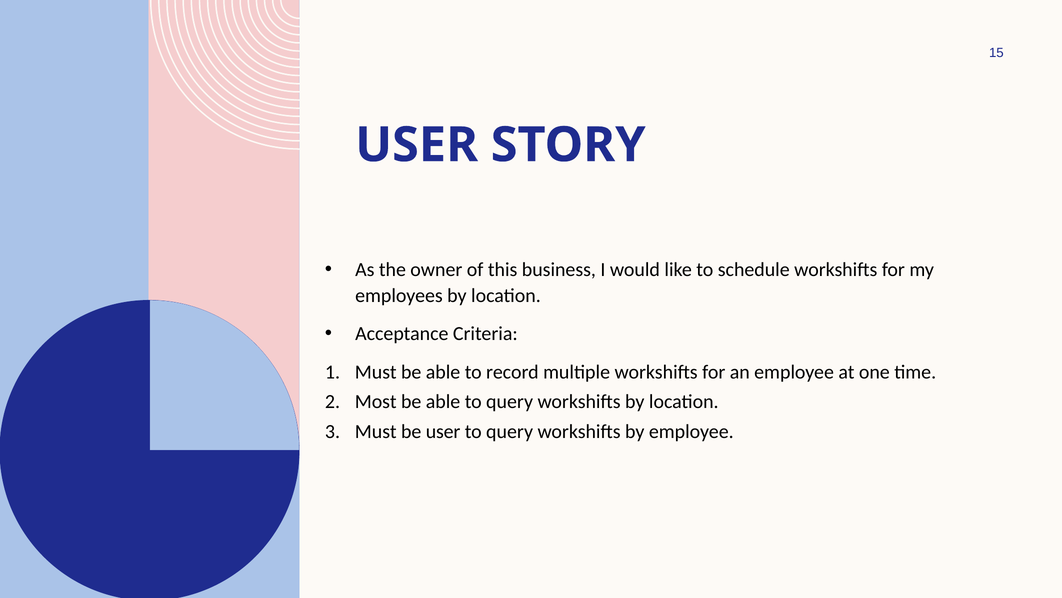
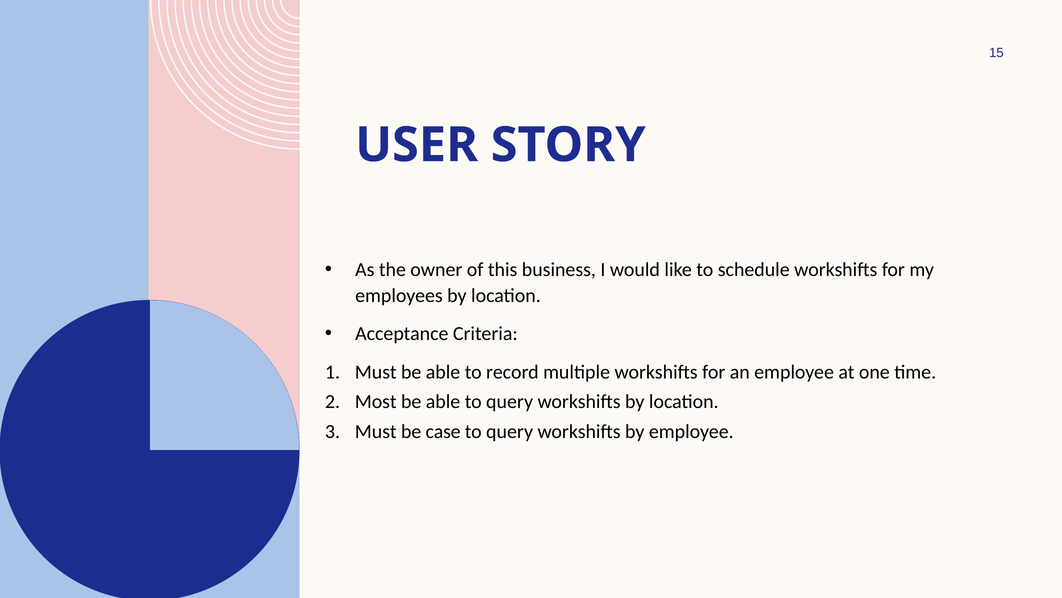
be user: user -> case (443, 431)
